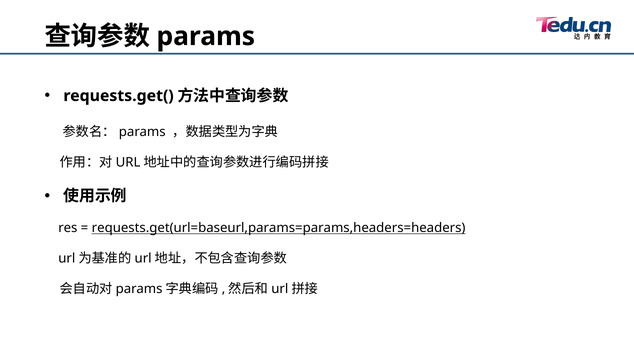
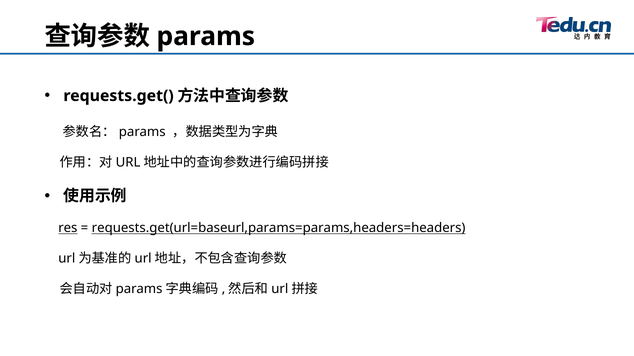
res underline: none -> present (68, 228)
